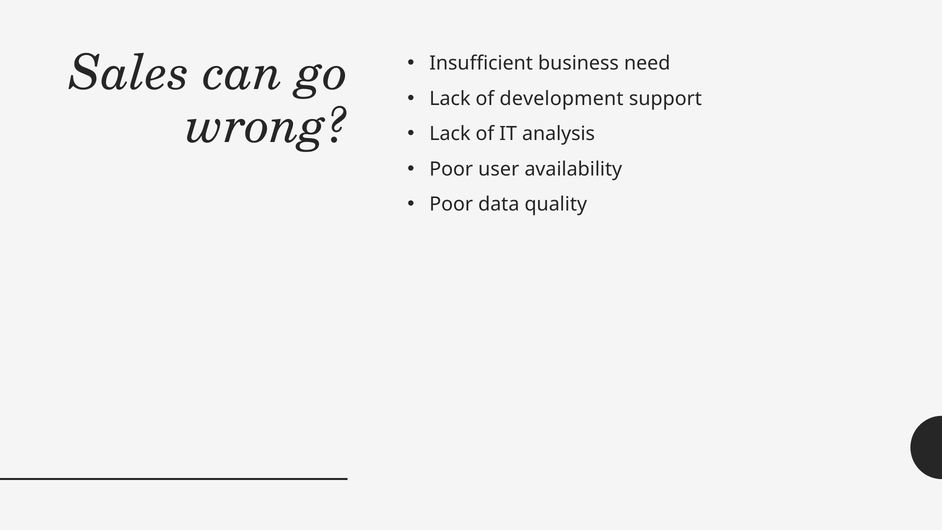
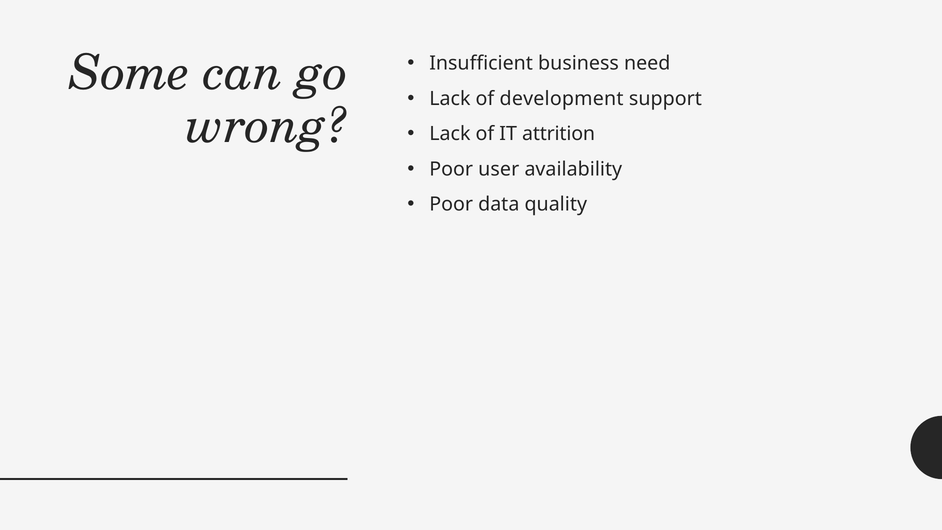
Sales: Sales -> Some (130, 73)
analysis: analysis -> attrition (559, 134)
